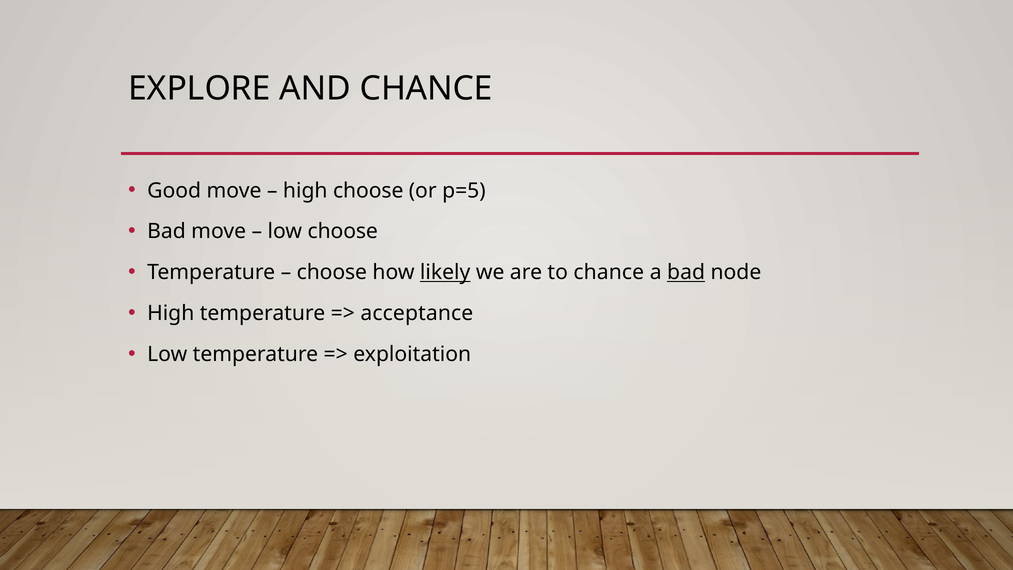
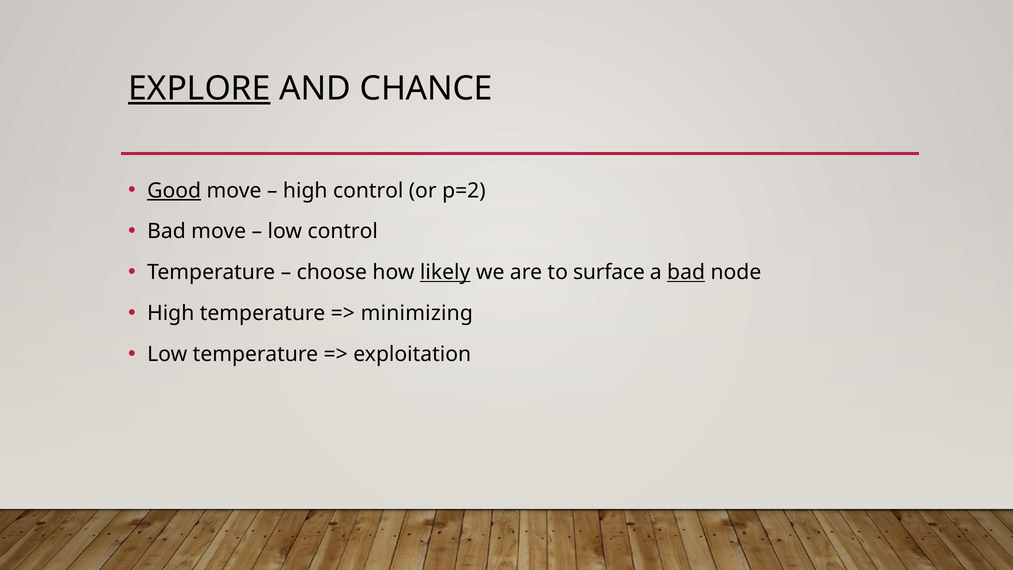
EXPLORE underline: none -> present (199, 89)
Good underline: none -> present (174, 190)
high choose: choose -> control (368, 190)
p=5: p=5 -> p=2 (464, 190)
low choose: choose -> control (343, 231)
to chance: chance -> surface (609, 272)
acceptance: acceptance -> minimizing (417, 313)
